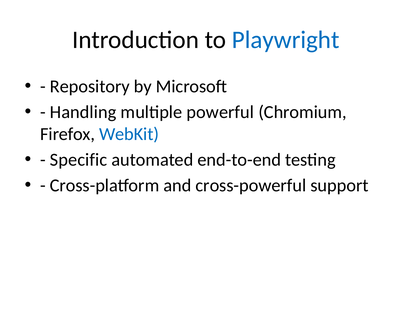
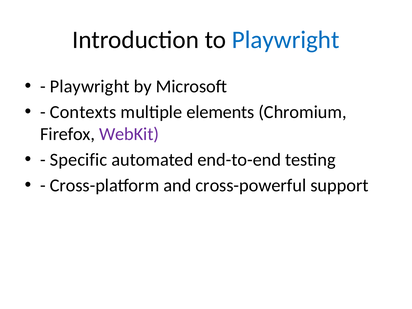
Repository: Repository -> Playwright (90, 86)
Handling: Handling -> Contexts (83, 112)
powerful: powerful -> elements (220, 112)
WebKit colour: blue -> purple (129, 134)
